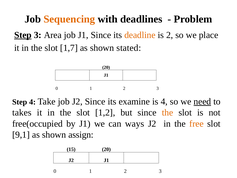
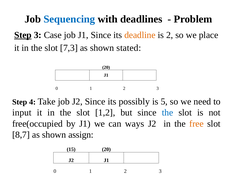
Sequencing colour: orange -> blue (69, 19)
Area: Area -> Case (53, 35)
1,7: 1,7 -> 7,3 (69, 48)
examine: examine -> possibly (134, 101)
is 4: 4 -> 5 (164, 101)
need underline: present -> none (202, 101)
takes: takes -> input (22, 112)
the colour: orange -> blue (168, 112)
9,1: 9,1 -> 8,7 (21, 135)
